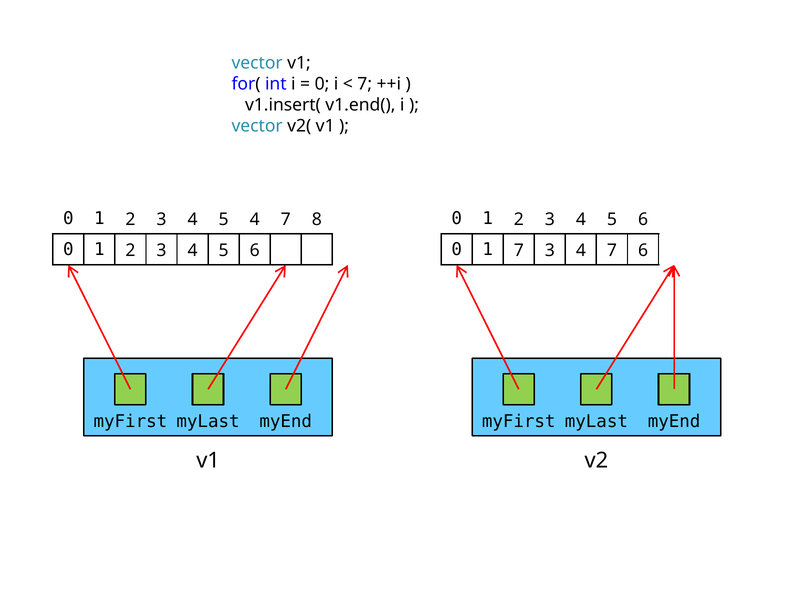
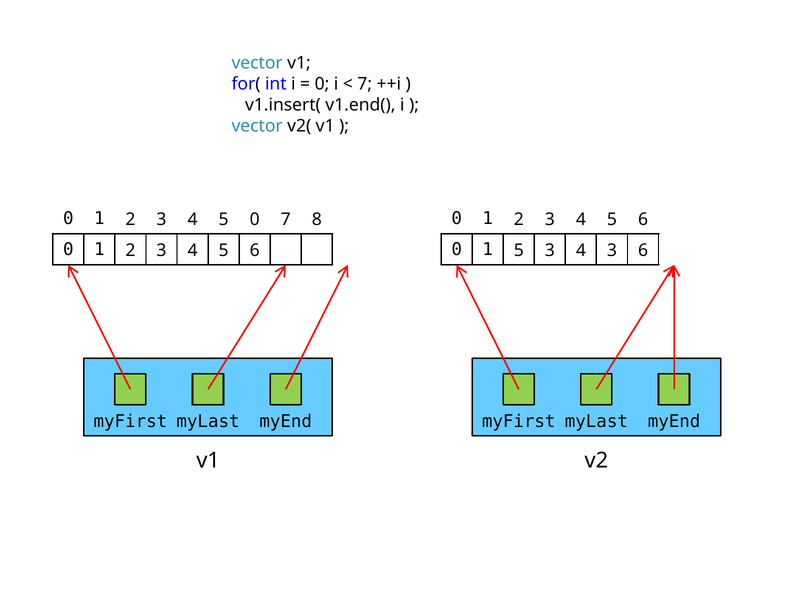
5 4: 4 -> 0 (255, 219)
1 7: 7 -> 5 (519, 250)
3 4 7: 7 -> 3 (612, 250)
